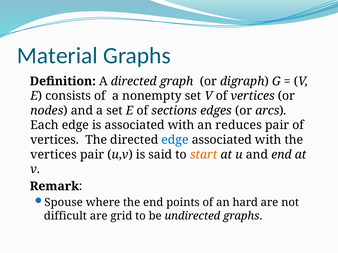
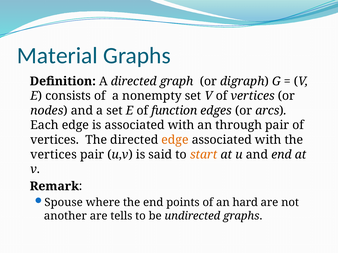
sections: sections -> function (174, 111)
reduces: reduces -> through (239, 125)
edge colour: blue -> orange (175, 140)
difficult: difficult -> another (65, 216)
grid: grid -> tells (121, 216)
